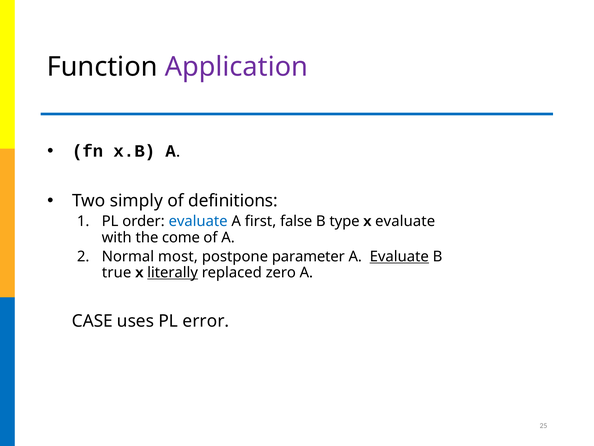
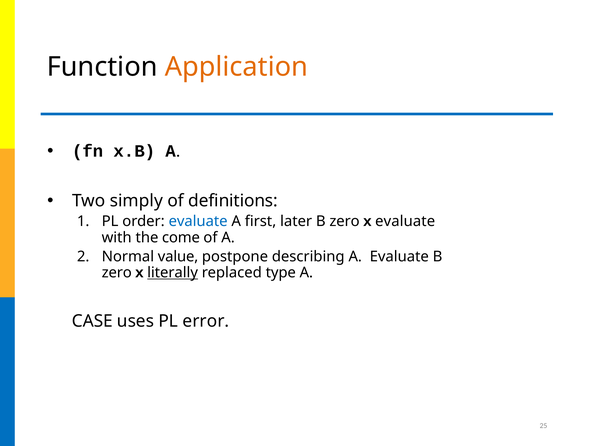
Application colour: purple -> orange (236, 67)
false: false -> later (296, 221)
type: type -> zero (345, 221)
most: most -> value (178, 256)
parameter: parameter -> describing (308, 256)
Evaluate underline: present -> none (399, 256)
true: true -> zero (117, 272)
zero: zero -> type (281, 272)
